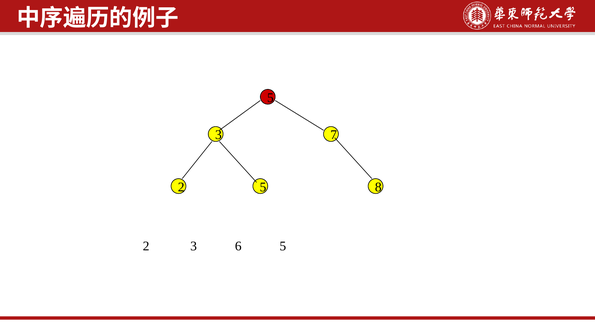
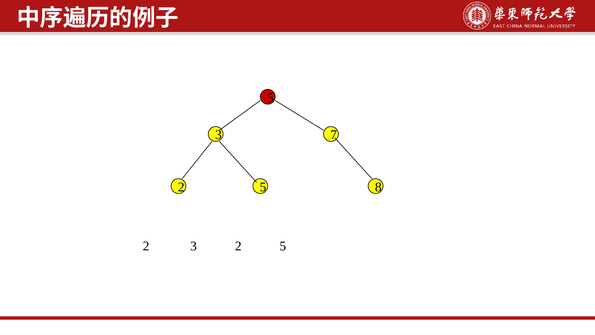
2 3 6: 6 -> 2 (238, 246)
